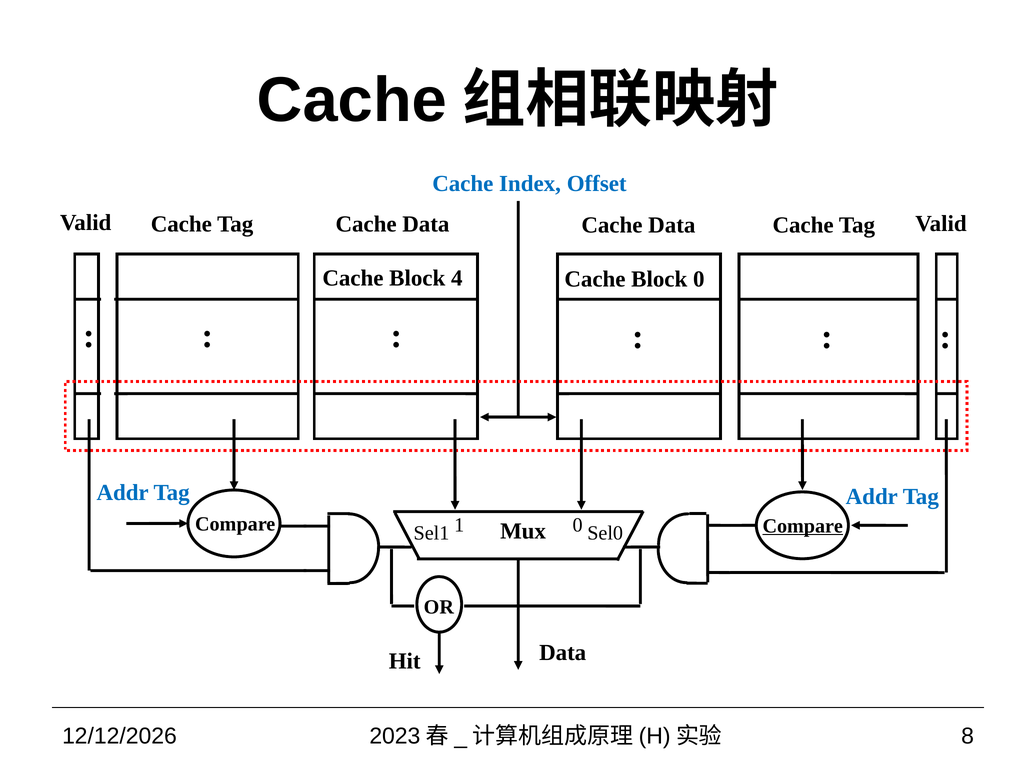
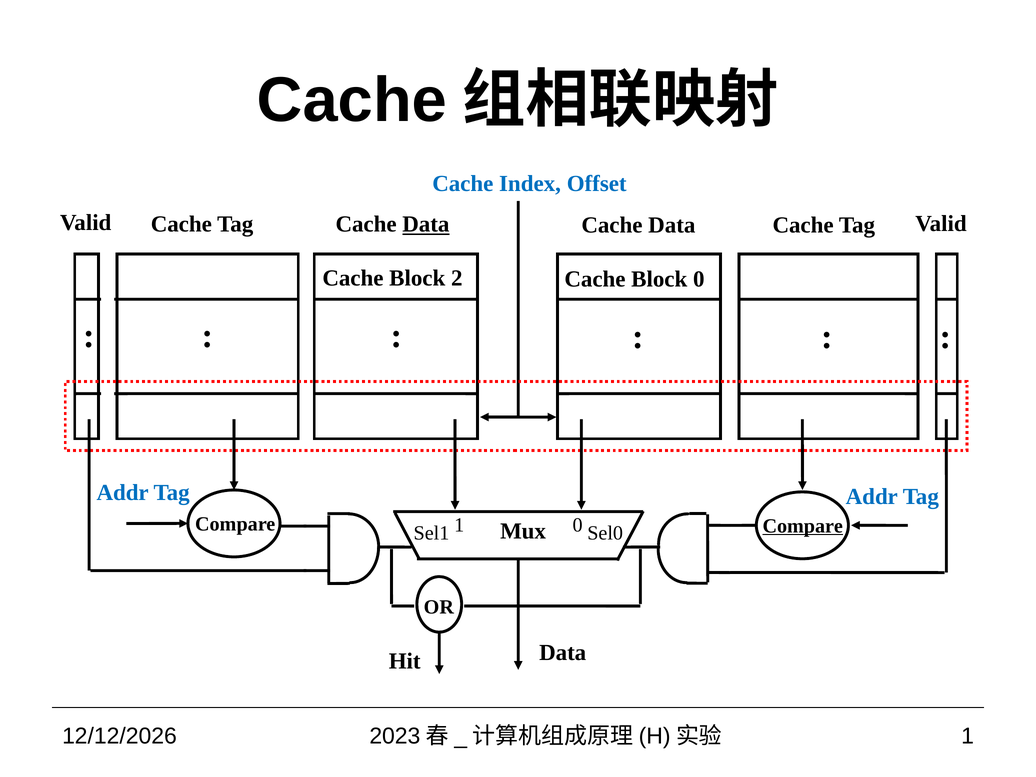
Data underline: none -> present (426, 224)
4: 4 -> 2 (457, 278)
8: 8 -> 1 (968, 736)
